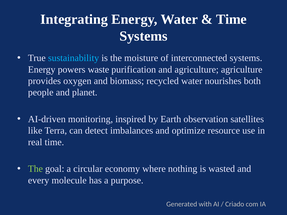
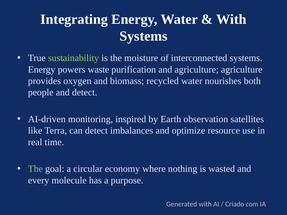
Time: Time -> With (231, 19)
sustainability colour: light blue -> light green (74, 58)
and planet: planet -> detect (85, 93)
